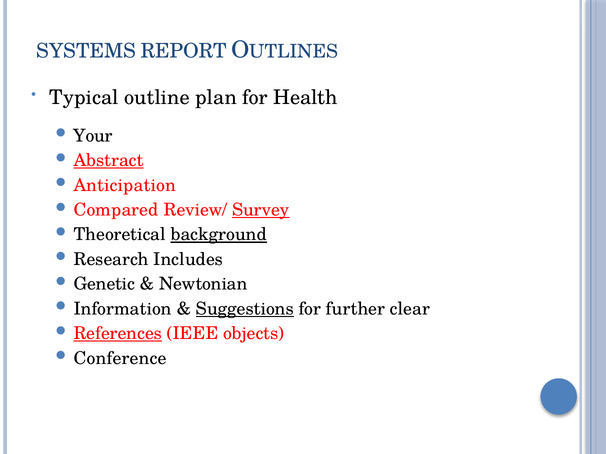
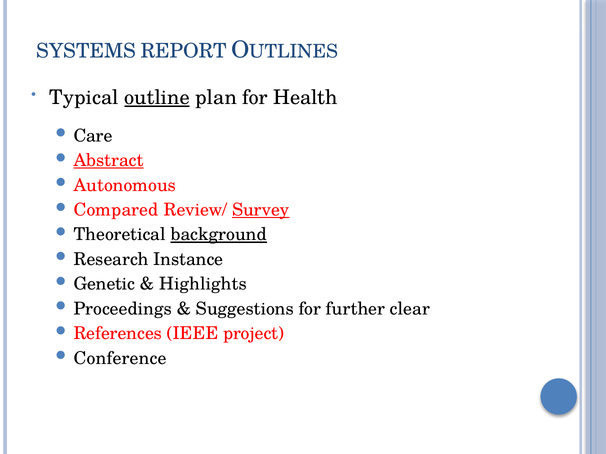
outline underline: none -> present (157, 98)
Your: Your -> Care (93, 136)
Anticipation: Anticipation -> Autonomous (125, 185)
Includes: Includes -> Instance (188, 260)
Newtonian: Newtonian -> Highlights (203, 284)
Information: Information -> Proceedings (123, 309)
Suggestions underline: present -> none (245, 309)
References underline: present -> none (118, 334)
objects: objects -> project (254, 334)
